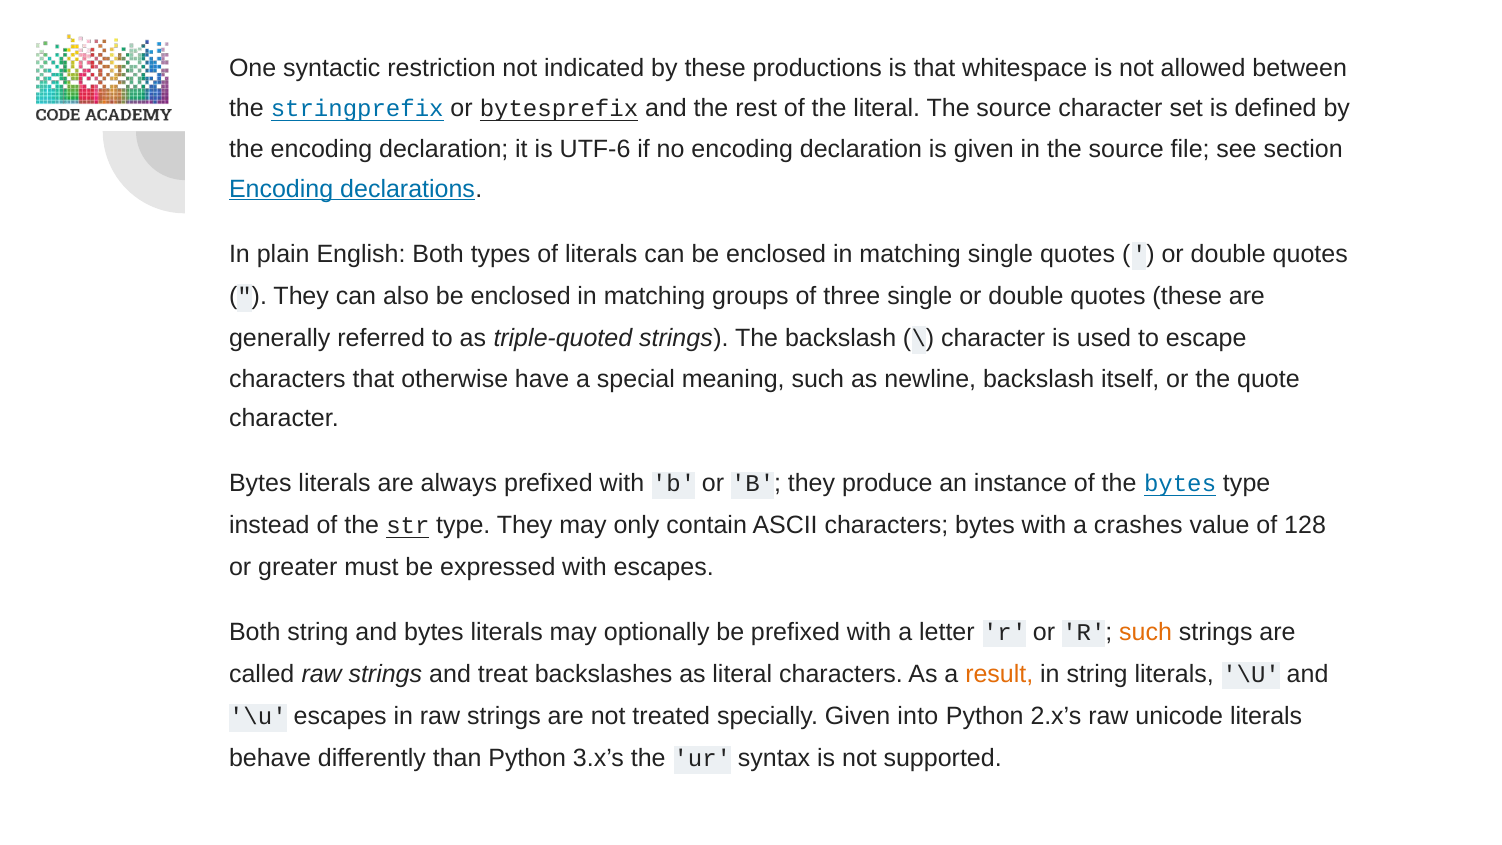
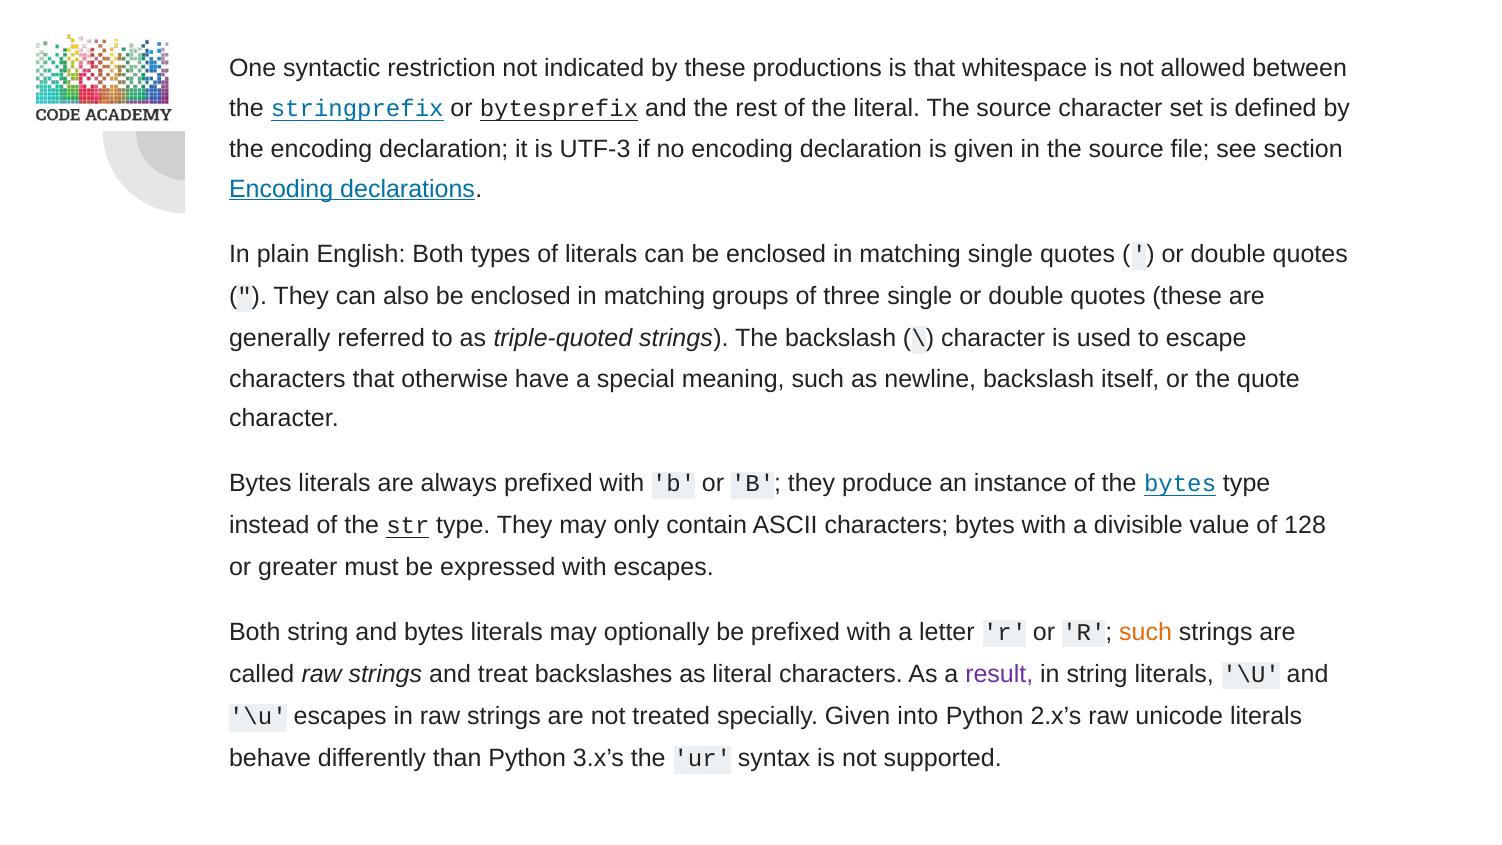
UTF-6: UTF-6 -> UTF-3 (595, 150)
crashes: crashes -> divisible (1138, 525)
result colour: orange -> purple (999, 674)
